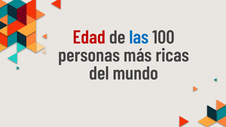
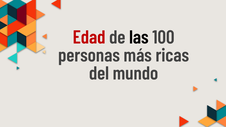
las colour: blue -> black (139, 37)
